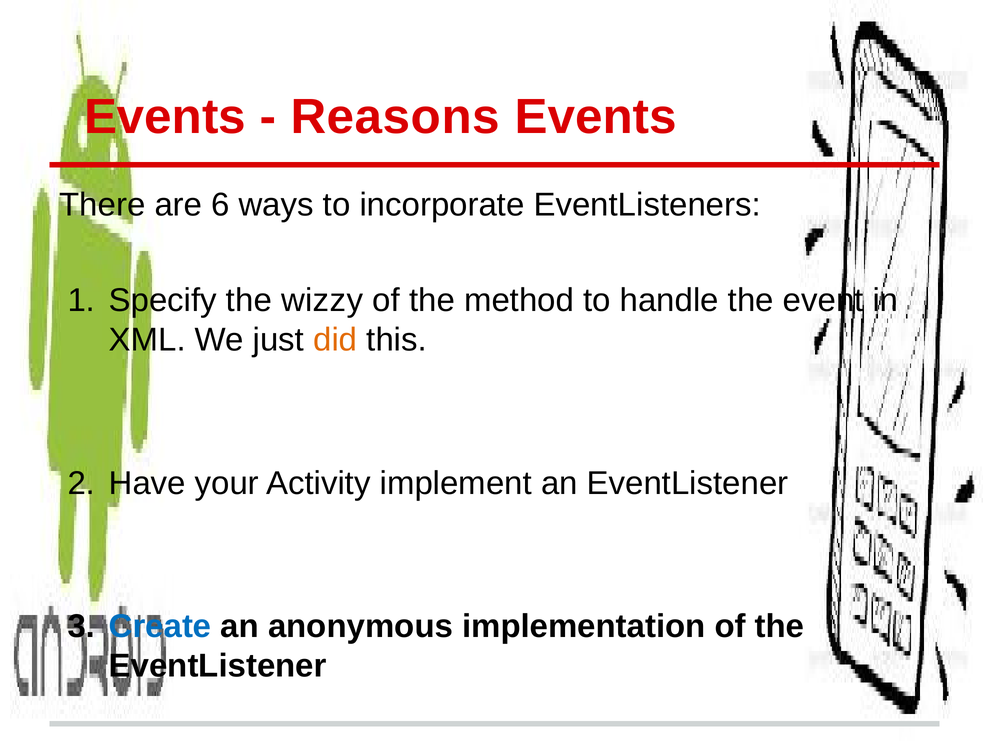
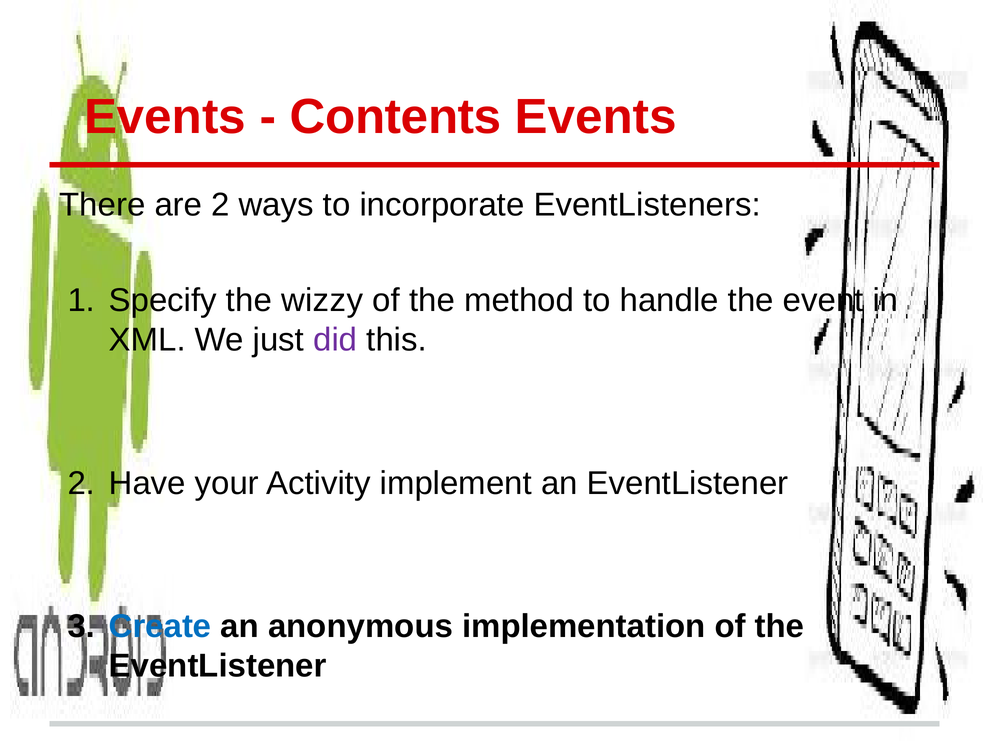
Reasons: Reasons -> Contents (396, 117)
are 6: 6 -> 2 (220, 205)
did colour: orange -> purple (335, 340)
